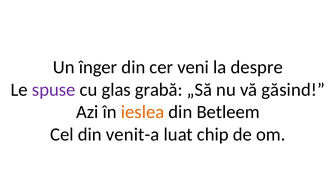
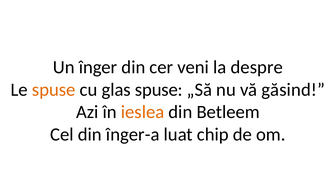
spuse colour: purple -> orange (54, 90)
glas grabă: grabă -> spuse (159, 90)
venit-a: venit-a -> înger-a (133, 134)
